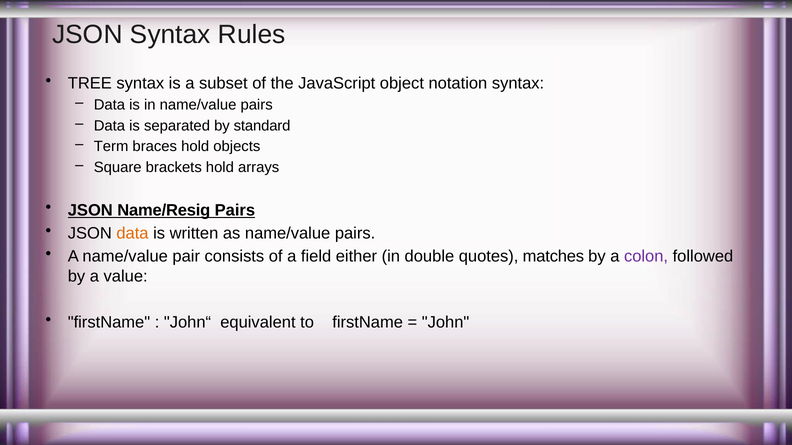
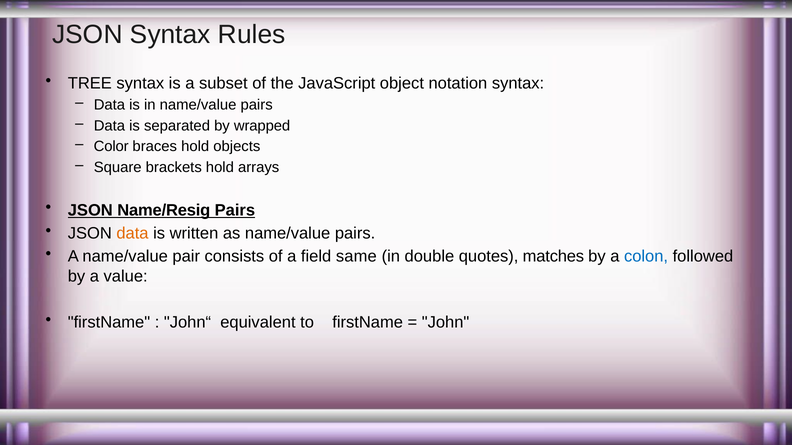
standard: standard -> wrapped (262, 126)
Term: Term -> Color (111, 147)
either: either -> same (356, 257)
colon colour: purple -> blue (646, 257)
